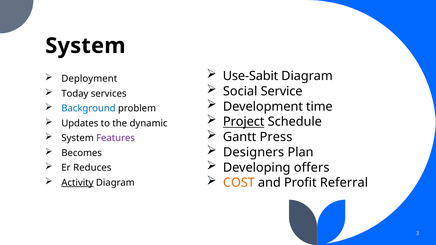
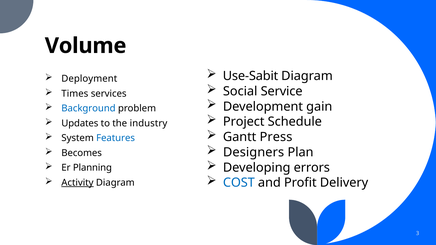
System: System -> Volume (86, 46)
Today: Today -> Times (75, 94)
time: time -> gain (319, 107)
Project underline: present -> none (244, 122)
dynamic: dynamic -> industry (149, 123)
Features colour: purple -> blue (116, 138)
offers: offers -> errors (312, 168)
Reduces: Reduces -> Planning (92, 168)
COST colour: orange -> blue (239, 183)
Referral: Referral -> Delivery (344, 183)
